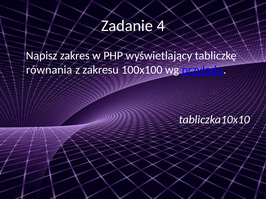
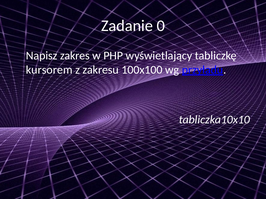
4: 4 -> 0 (161, 26)
równania: równania -> kursorem (49, 70)
